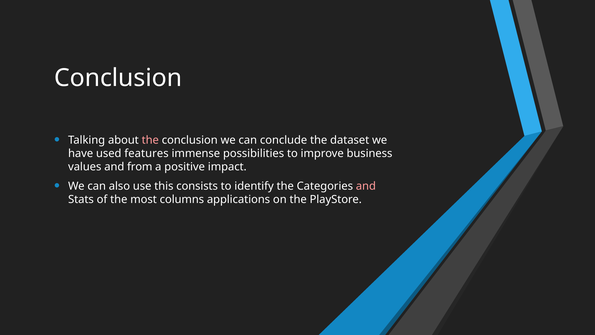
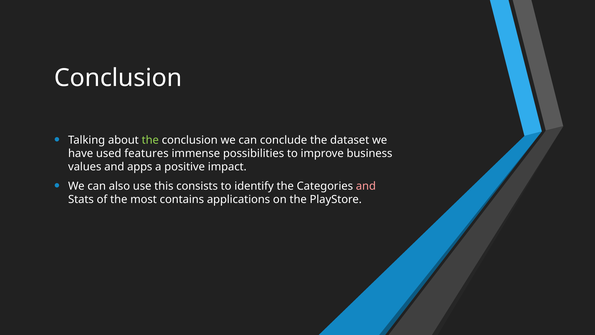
the colour: pink -> light green (150, 140)
from: from -> apps (140, 167)
columns: columns -> contains (182, 199)
